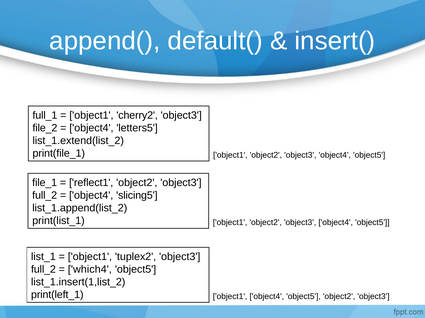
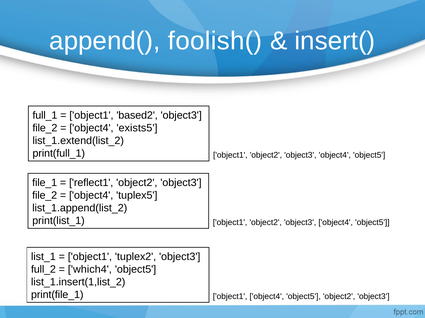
default(: default( -> foolish( (215, 41)
cherry2: cherry2 -> based2 (137, 115)
letters5: letters5 -> exists5 (137, 128)
print(file_1: print(file_1 -> print(full_1 (59, 154)
full_2: full_2 -> file_2 (45, 196)
slicing5: slicing5 -> tuplex5 (137, 196)
print(left_1: print(left_1 -> print(file_1 (57, 295)
